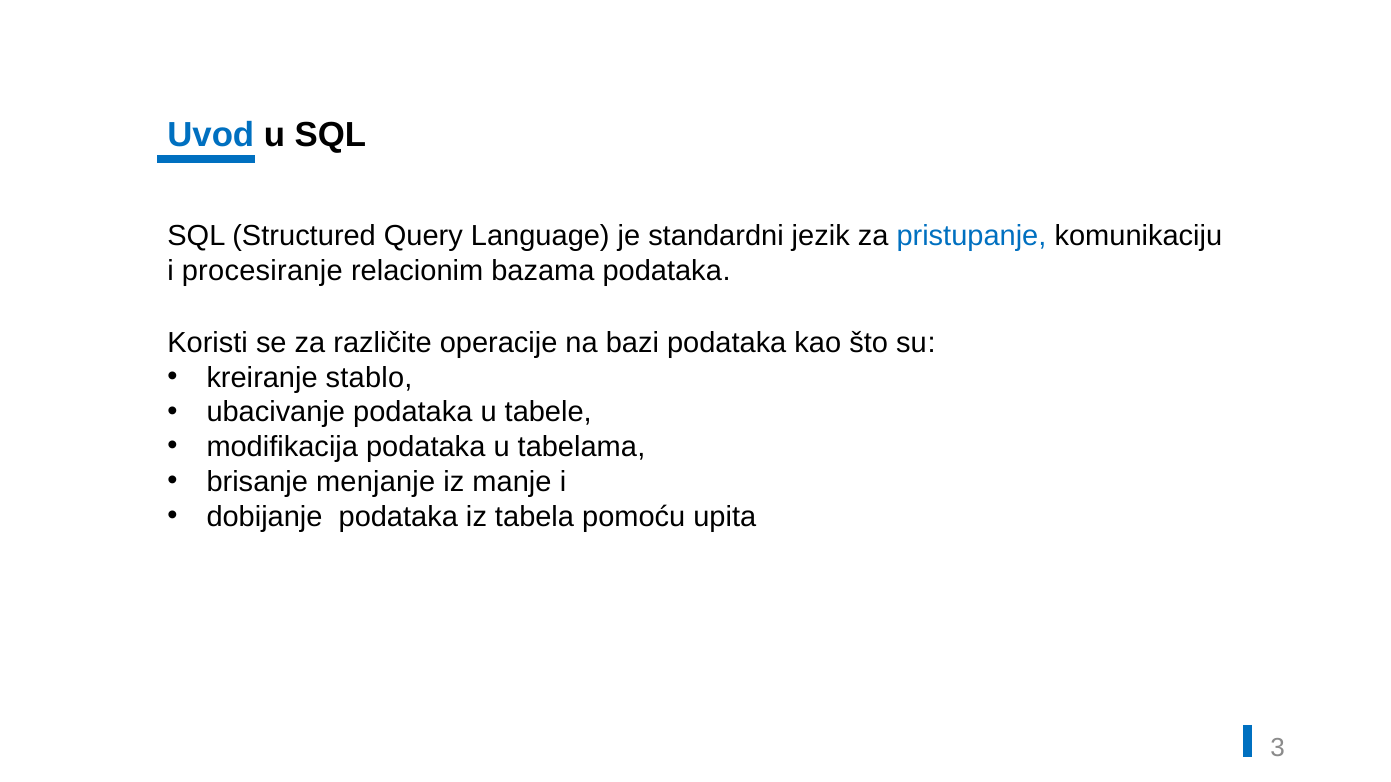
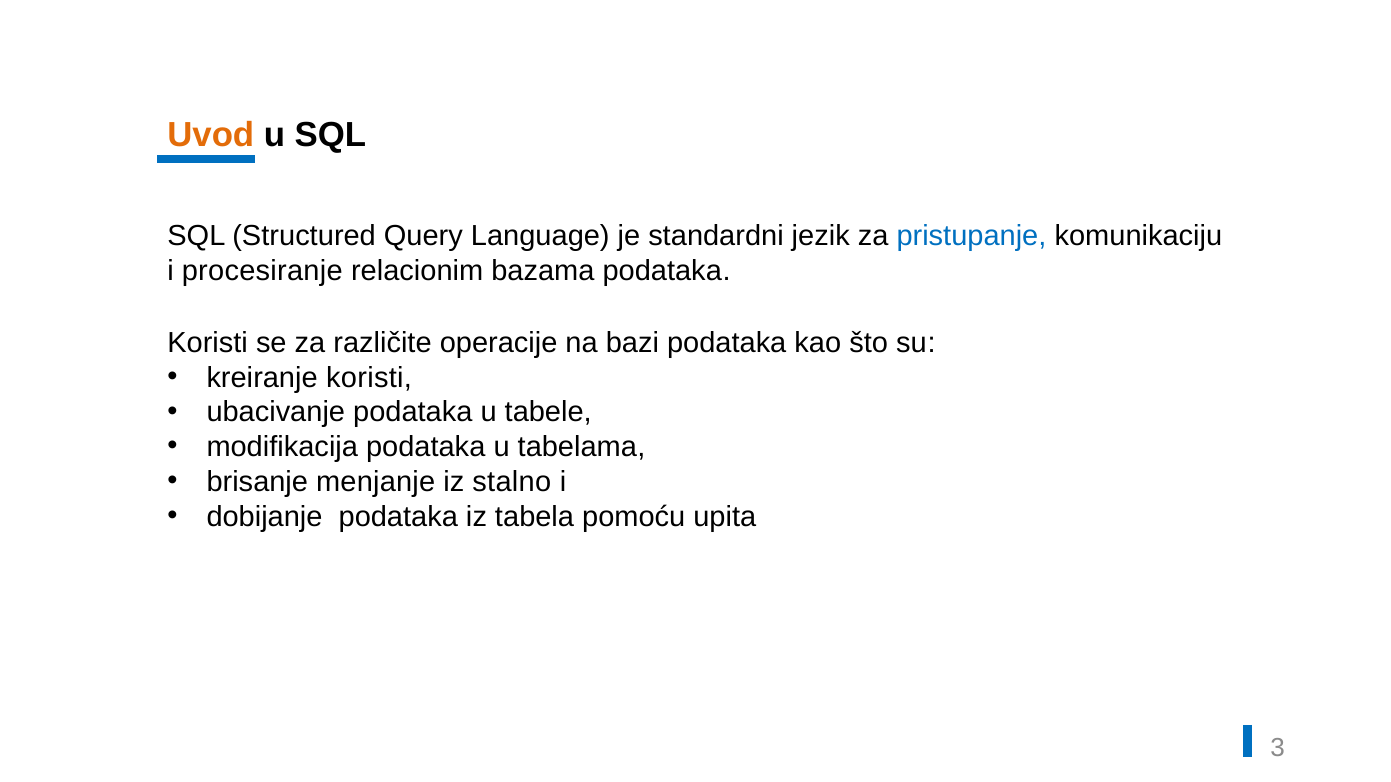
Uvod colour: blue -> orange (211, 135)
kreiranje stablo: stablo -> koristi (369, 378)
manje: manje -> stalno (512, 482)
